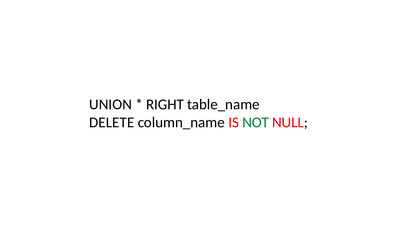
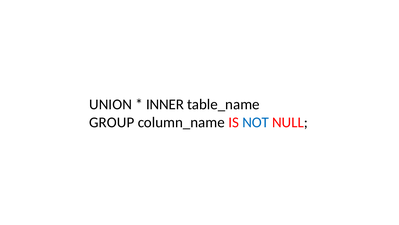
RIGHT: RIGHT -> INNER (165, 104)
DELETE: DELETE -> GROUP (112, 122)
NOT colour: green -> blue (256, 122)
